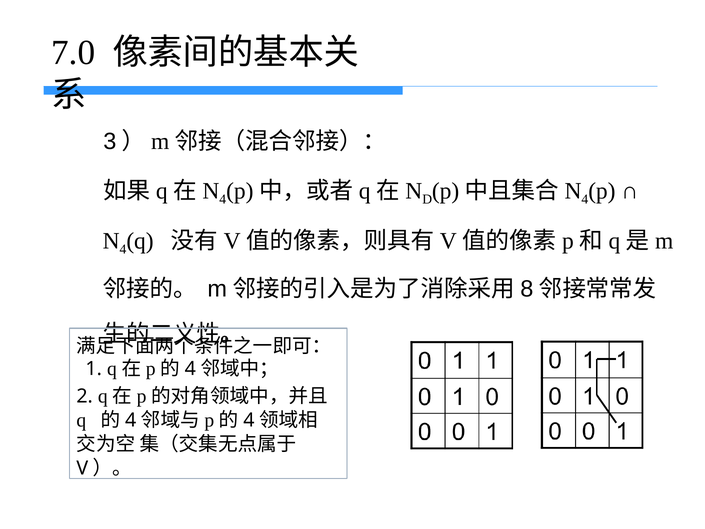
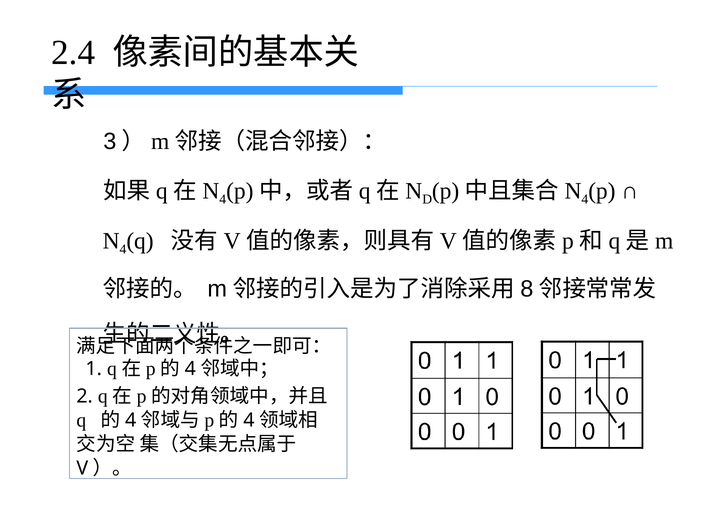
7.0: 7.0 -> 2.4 (73, 53)
